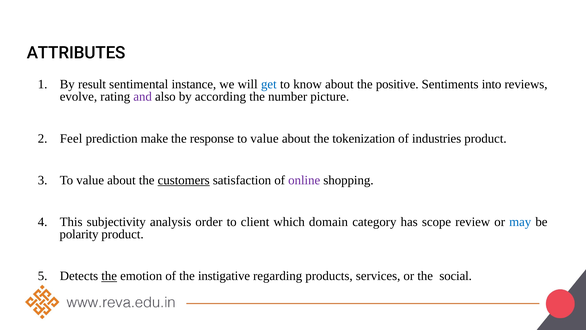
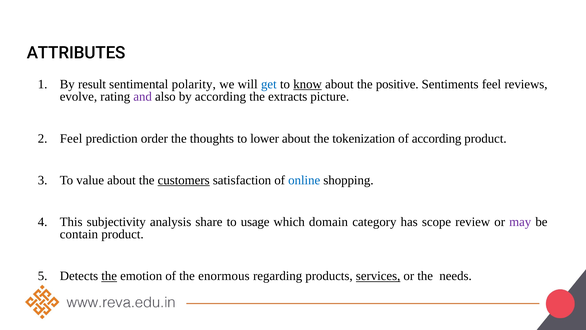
instance: instance -> polarity (194, 84)
know underline: none -> present (308, 84)
Sentiments into: into -> feel (492, 84)
number: number -> extracts (288, 97)
make: make -> order (154, 138)
response: response -> thoughts (212, 138)
value: value -> lower (265, 138)
of industries: industries -> according (437, 138)
online colour: purple -> blue (304, 180)
order: order -> share (209, 222)
client: client -> usage (255, 222)
may colour: blue -> purple (520, 222)
polarity: polarity -> contain (79, 234)
instigative: instigative -> enormous (224, 276)
services underline: none -> present (378, 276)
social: social -> needs (456, 276)
